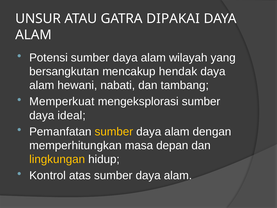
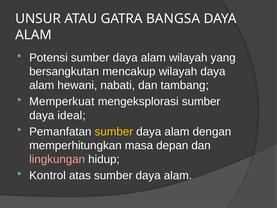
DIPAKAI: DIPAKAI -> BANGSA (173, 19)
mencakup hendak: hendak -> wilayah (178, 71)
lingkungan colour: yellow -> pink (57, 159)
